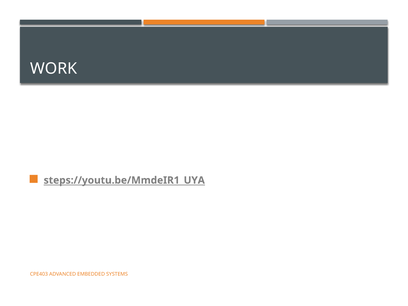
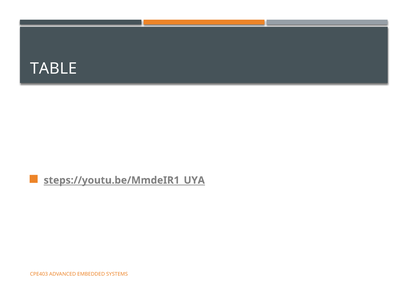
WORK: WORK -> TABLE (53, 69)
